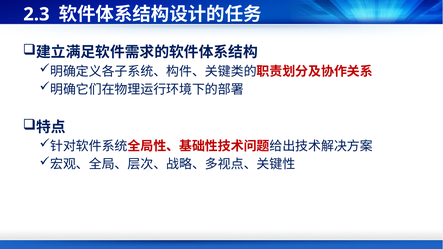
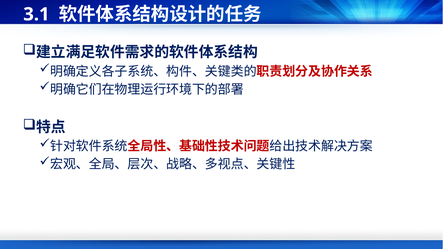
2.3: 2.3 -> 3.1 (36, 14)
